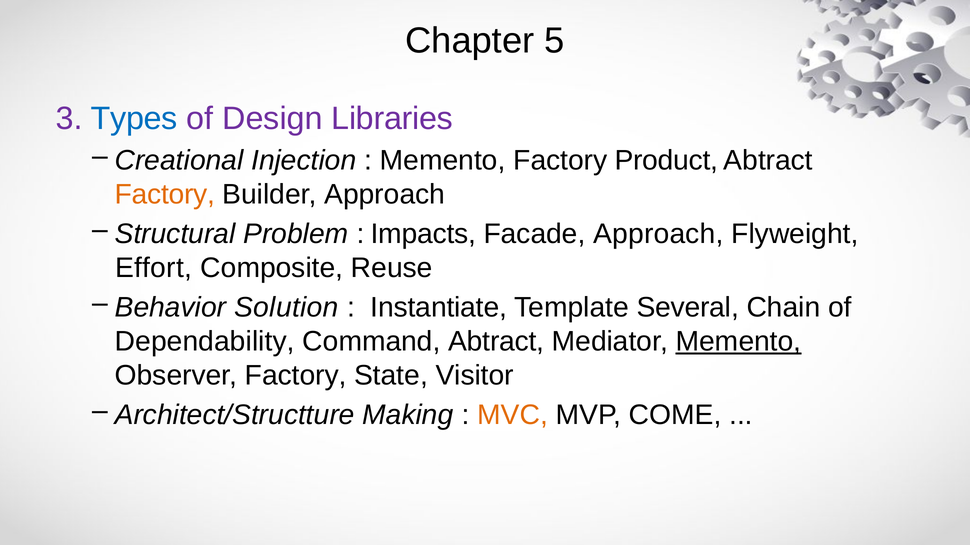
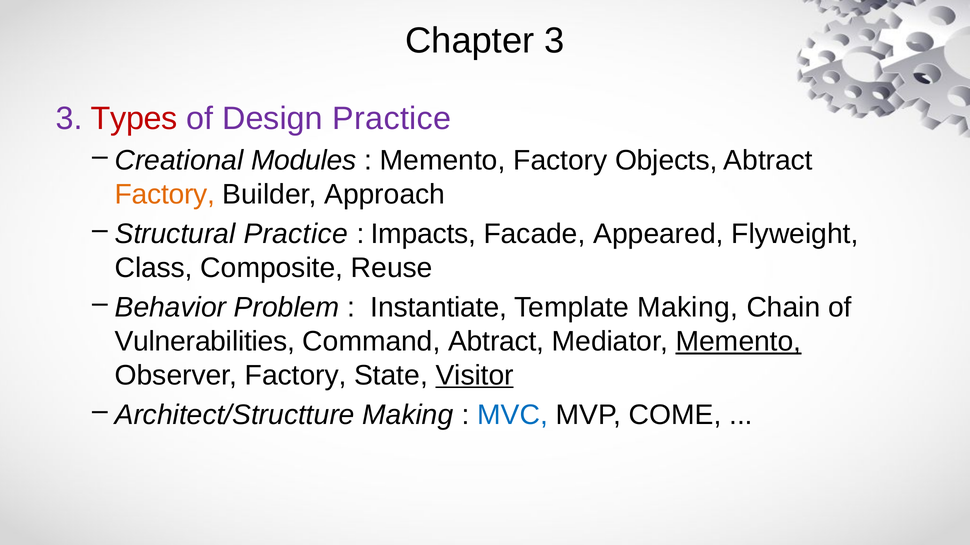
Chapter 5: 5 -> 3 (555, 41)
Types colour: blue -> red (134, 119)
Design Libraries: Libraries -> Practice (392, 119)
Injection: Injection -> Modules (304, 160)
Product: Product -> Objects (666, 160)
Structural Problem: Problem -> Practice (296, 234)
Facade Approach: Approach -> Appeared (658, 234)
Effort: Effort -> Class (154, 268)
Solution: Solution -> Problem (287, 308)
Template Several: Several -> Making (688, 308)
Dependability: Dependability -> Vulnerabilities (205, 342)
Visitor underline: none -> present (475, 376)
MVC colour: orange -> blue (513, 415)
